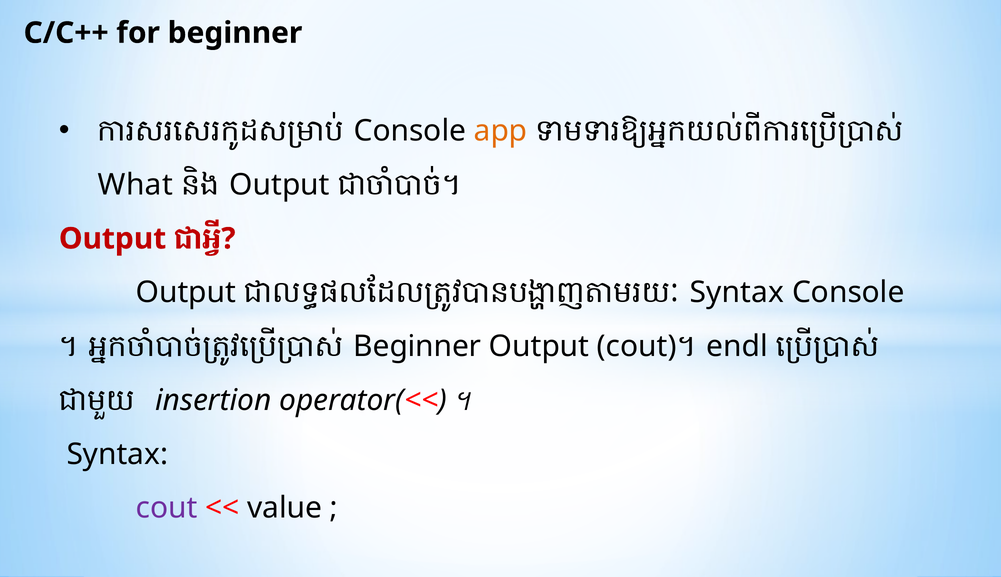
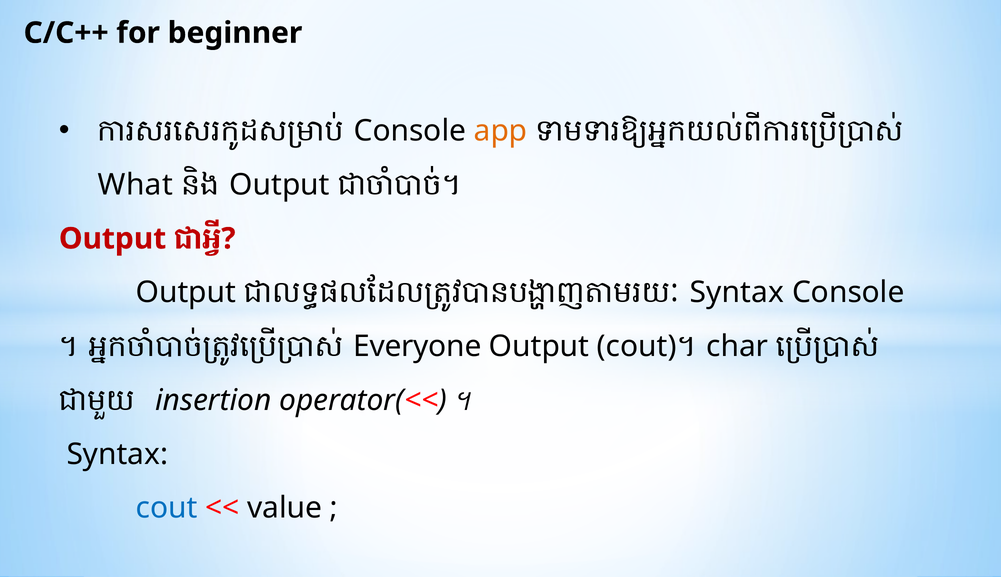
Beginner: Beginner -> Everyone (417, 347)
endl: endl -> char (737, 347)
cout colour: purple -> blue (167, 509)
